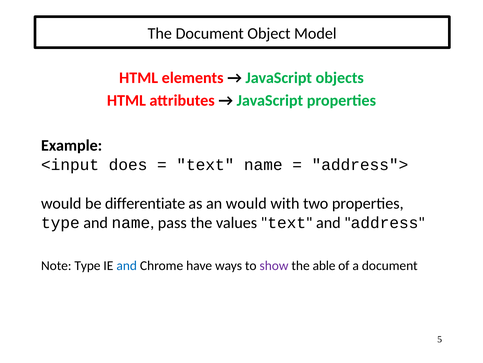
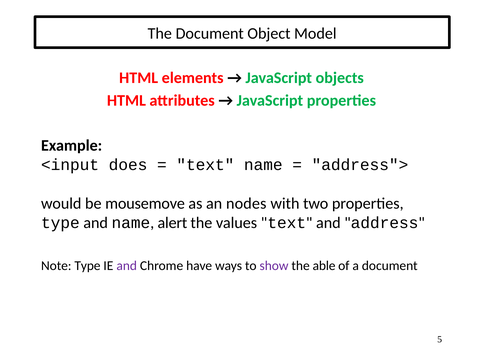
differentiate: differentiate -> mousemove (145, 203)
an would: would -> nodes (246, 203)
pass: pass -> alert (172, 222)
and colour: blue -> purple (127, 265)
